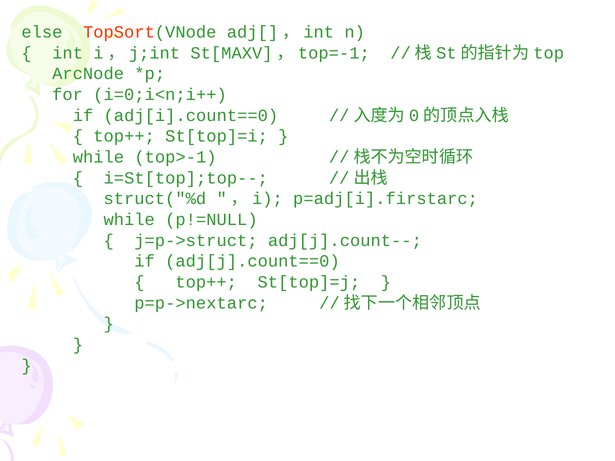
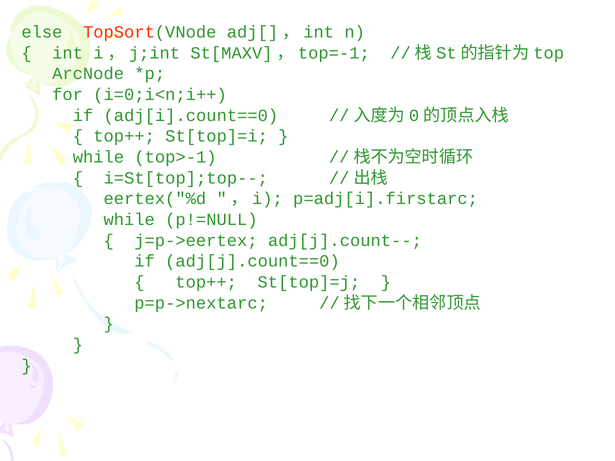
struct("%d: struct("%d -> eertex("%d (155, 199)
j=p->struct: j=p->struct -> j=p->eertex (196, 241)
